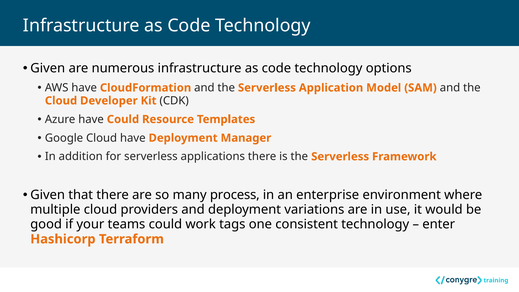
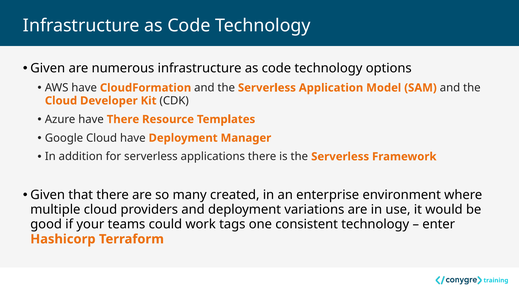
have Could: Could -> There (123, 119)
process: process -> created (235, 195)
